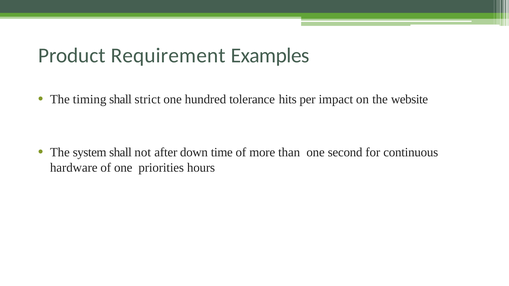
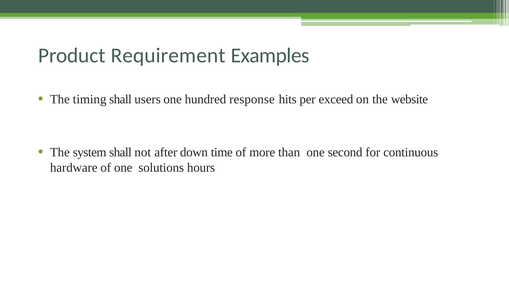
strict: strict -> users (148, 99)
tolerance: tolerance -> response (252, 99)
impact: impact -> exceed (336, 99)
priorities: priorities -> solutions (161, 168)
